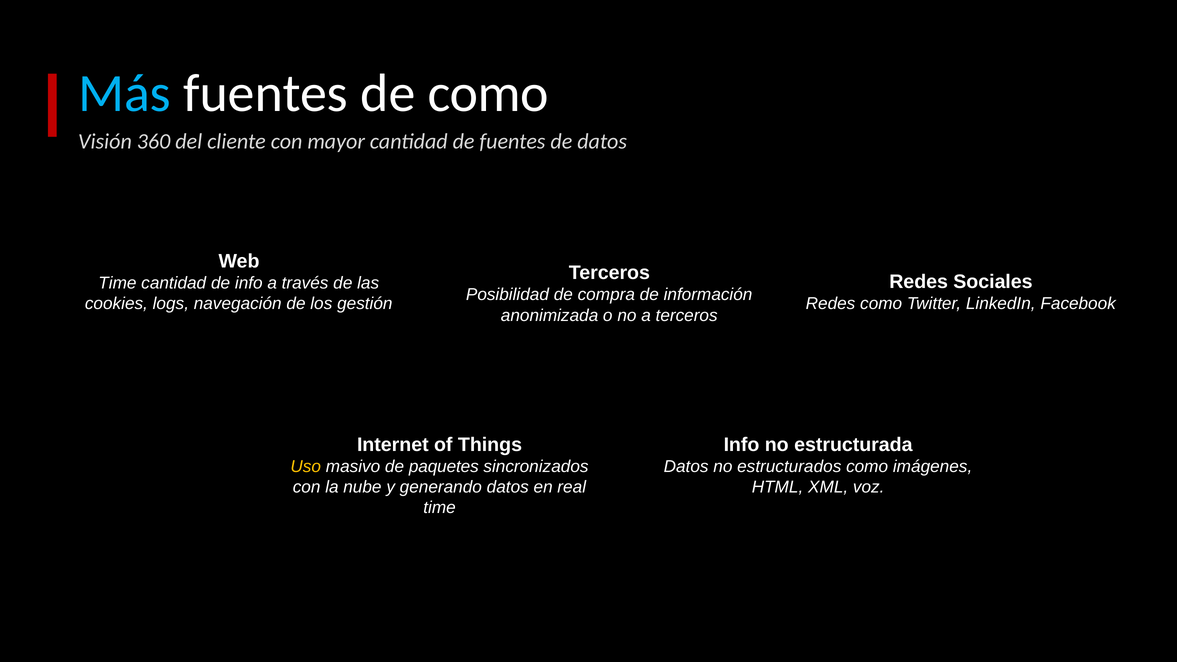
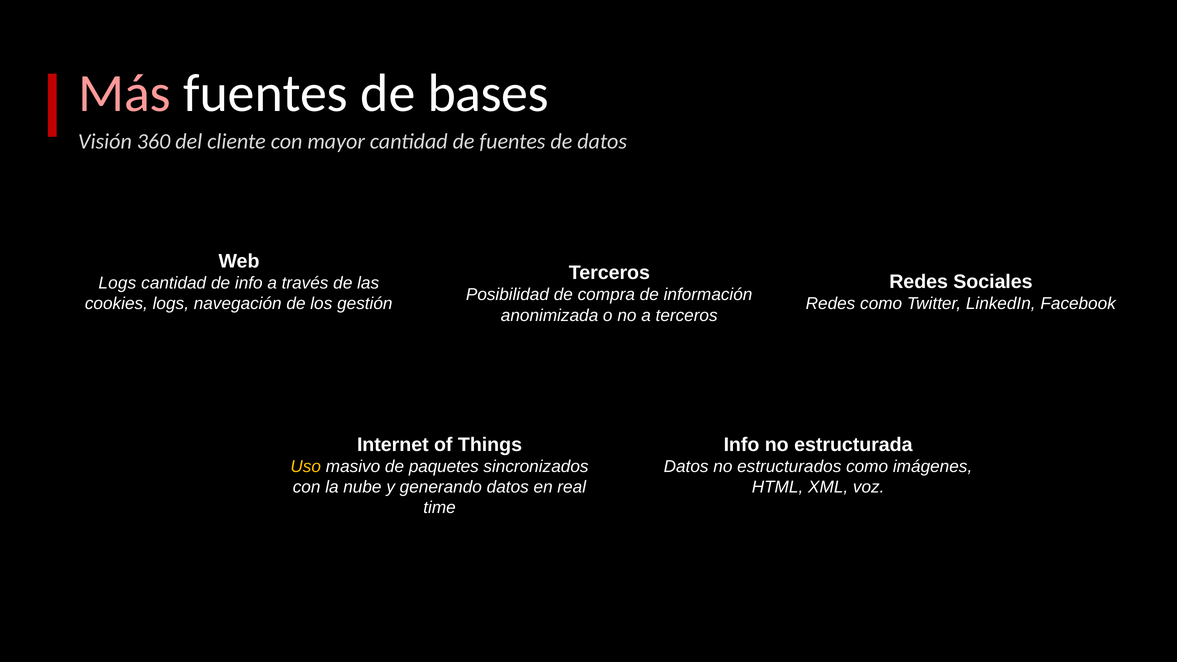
Más colour: light blue -> pink (125, 94)
de como: como -> bases (488, 94)
Time: Time -> Logs (117, 283)
